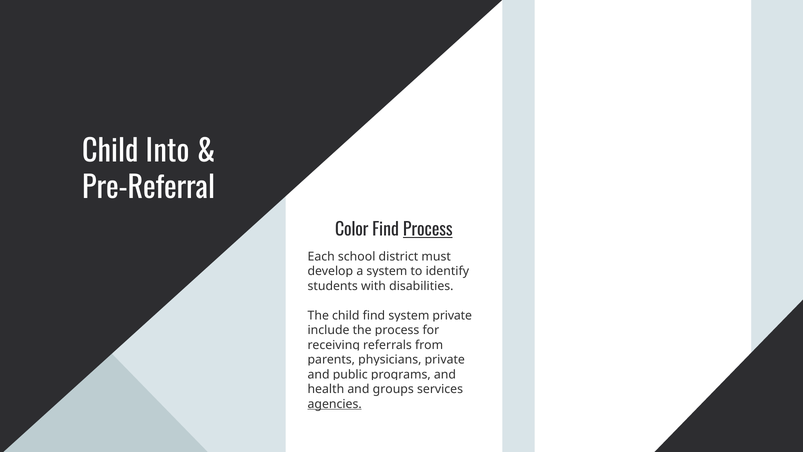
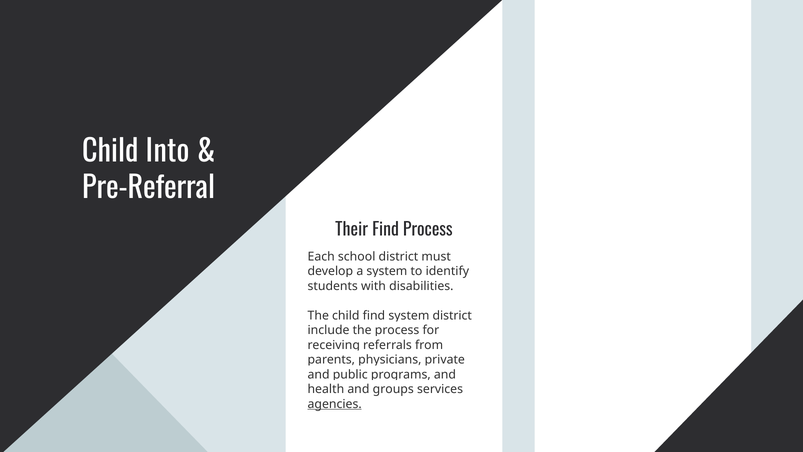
Color: Color -> Their (352, 230)
Process underline: present -> none (428, 230)
private: private -> district (452, 315)
